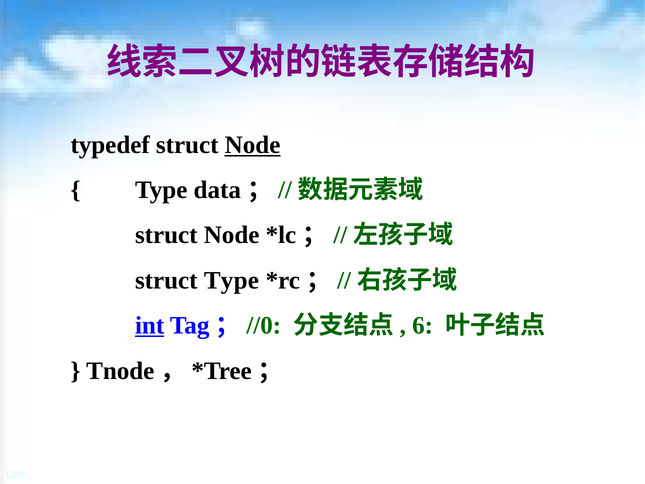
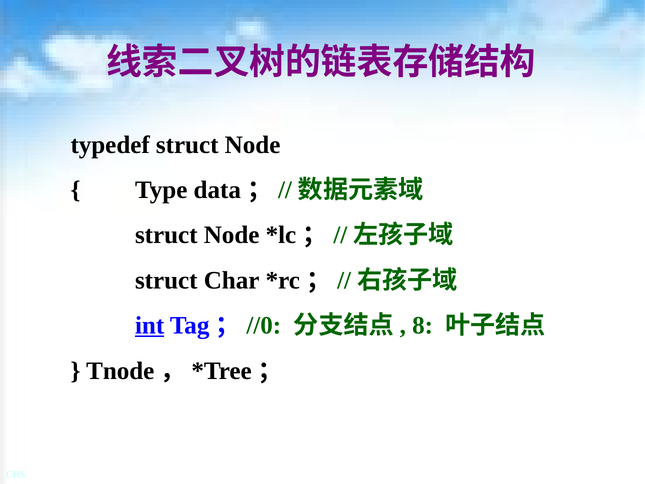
Node underline: present -> none (253, 145)
struct Type: Type -> Char (232, 280)
6: 6 -> 8 (423, 325)
